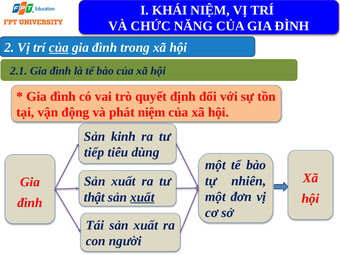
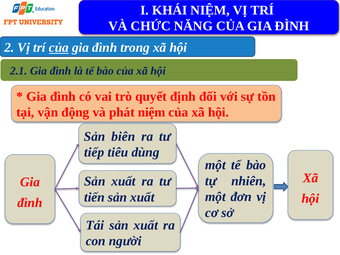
kinh: kinh -> biên (123, 136)
thật: thật -> tiến (94, 197)
xuất underline: present -> none (142, 197)
